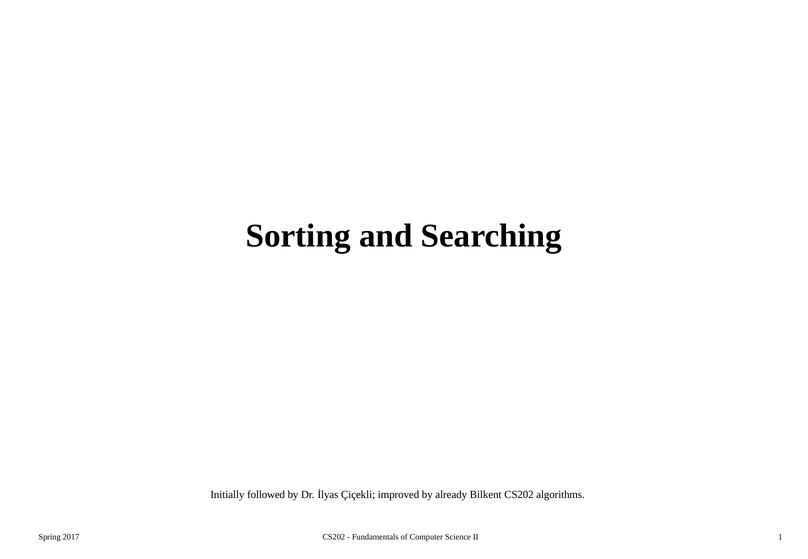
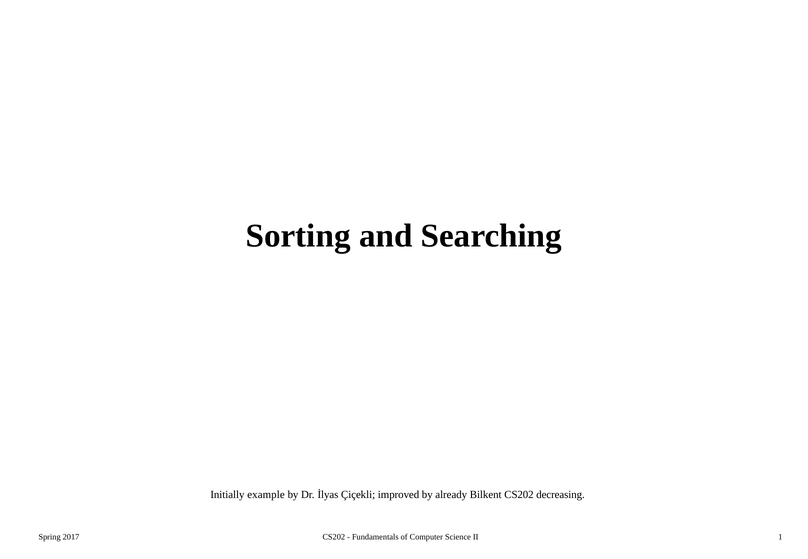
followed: followed -> example (266, 495)
algorithms: algorithms -> decreasing (561, 495)
